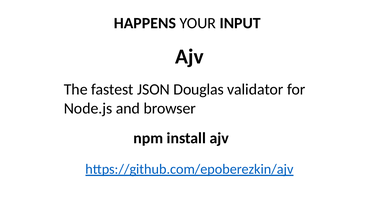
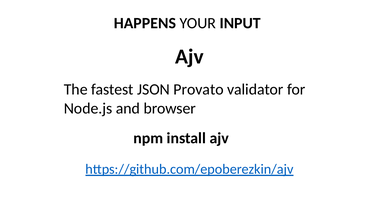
Douglas: Douglas -> Provato (199, 90)
